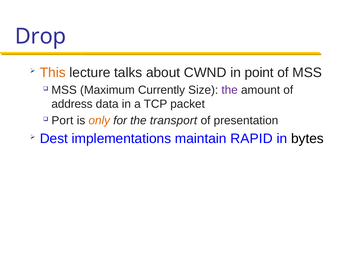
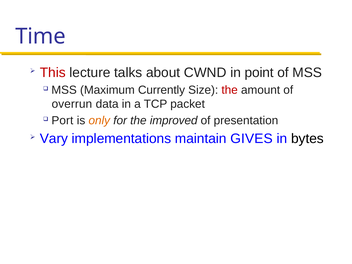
Drop: Drop -> Time (41, 36)
This colour: orange -> red (53, 73)
the colour: purple -> red (230, 90)
address: address -> overrun (72, 104)
transport: transport -> improved (174, 121)
Dest: Dest -> Vary (54, 139)
RAPID: RAPID -> GIVES (252, 139)
